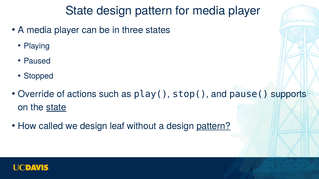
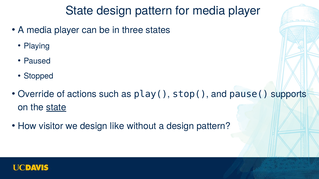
called: called -> visitor (51, 126)
leaf: leaf -> like (117, 126)
pattern underline: present -> none (214, 126)
